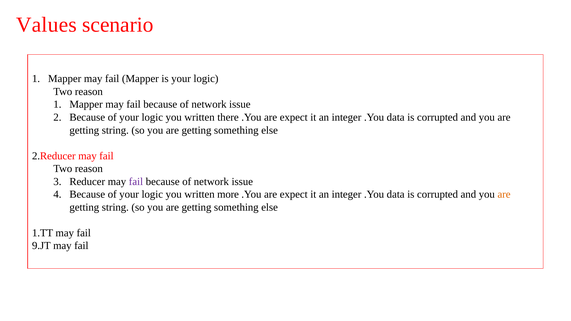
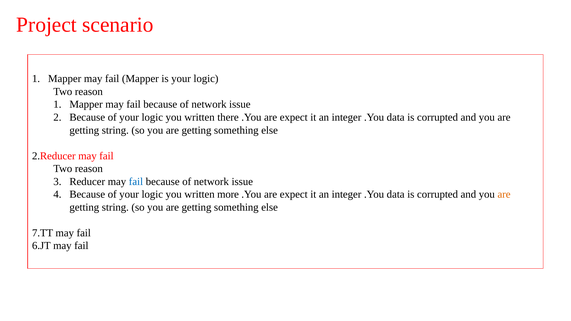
Values: Values -> Project (47, 25)
fail colour: purple -> blue (136, 182)
1.TT: 1.TT -> 7.TT (43, 233)
9.JT: 9.JT -> 6.JT (41, 246)
